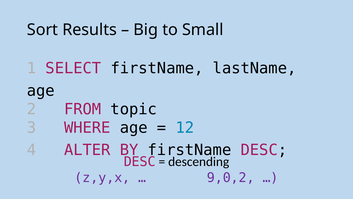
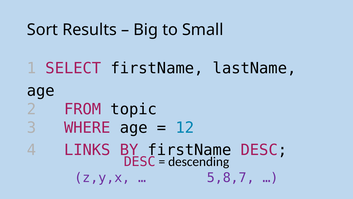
ALTER: ALTER -> LINKS (87, 150)
9,0,2: 9,0,2 -> 5,8,7 (231, 177)
